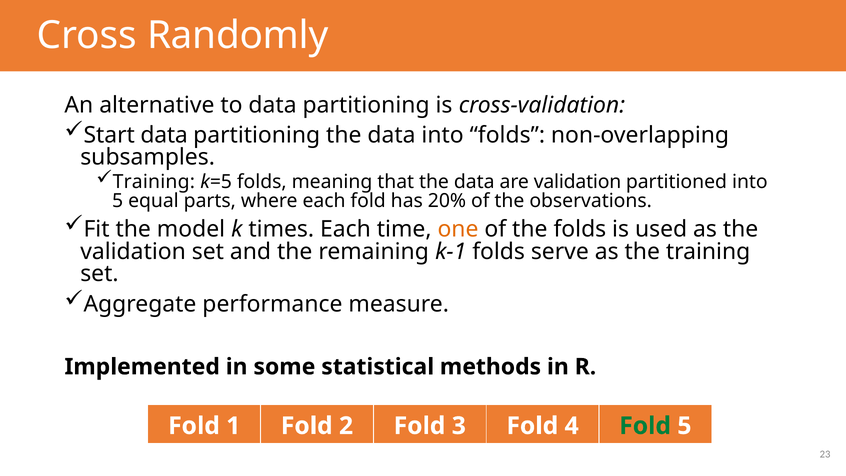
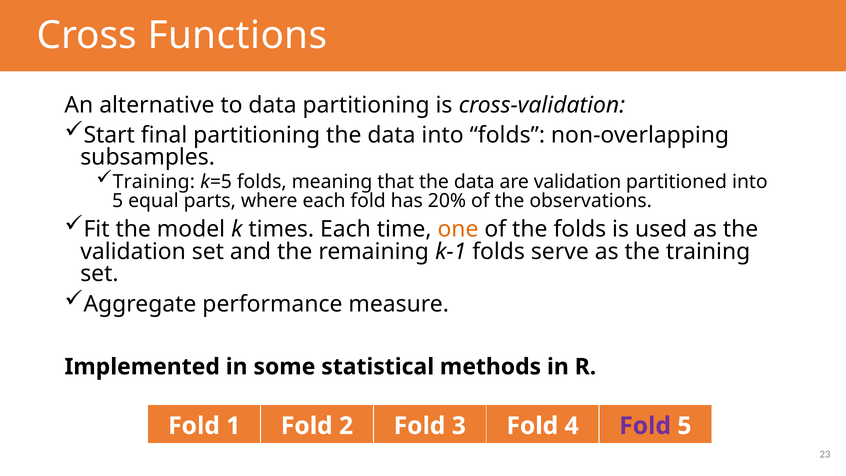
Randomly: Randomly -> Functions (237, 35)
Start data: data -> final (164, 135)
Fold colour: green -> purple (645, 426)
